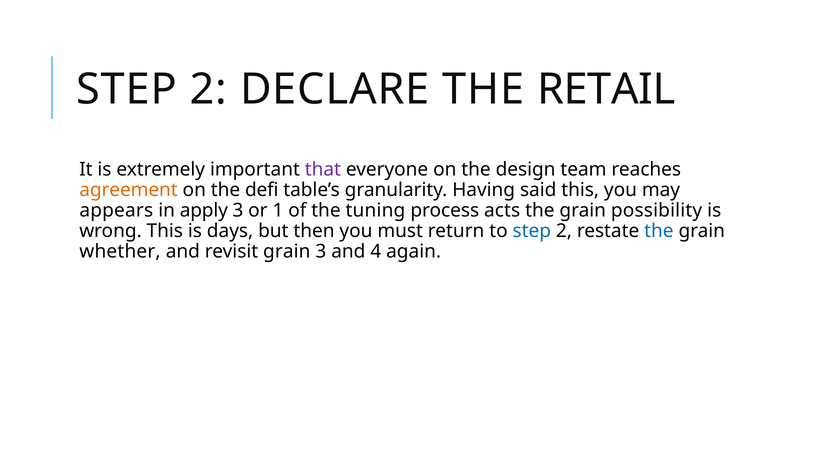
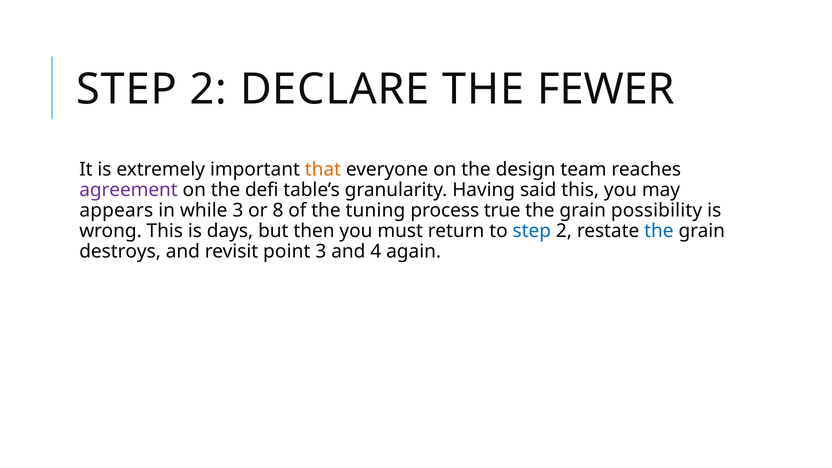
RETAIL: RETAIL -> FEWER (606, 89)
that colour: purple -> orange (323, 169)
agreement colour: orange -> purple (128, 190)
apply: apply -> while (204, 210)
1: 1 -> 8 (278, 210)
acts: acts -> true (502, 210)
whether: whether -> destroys (120, 252)
revisit grain: grain -> point (287, 252)
